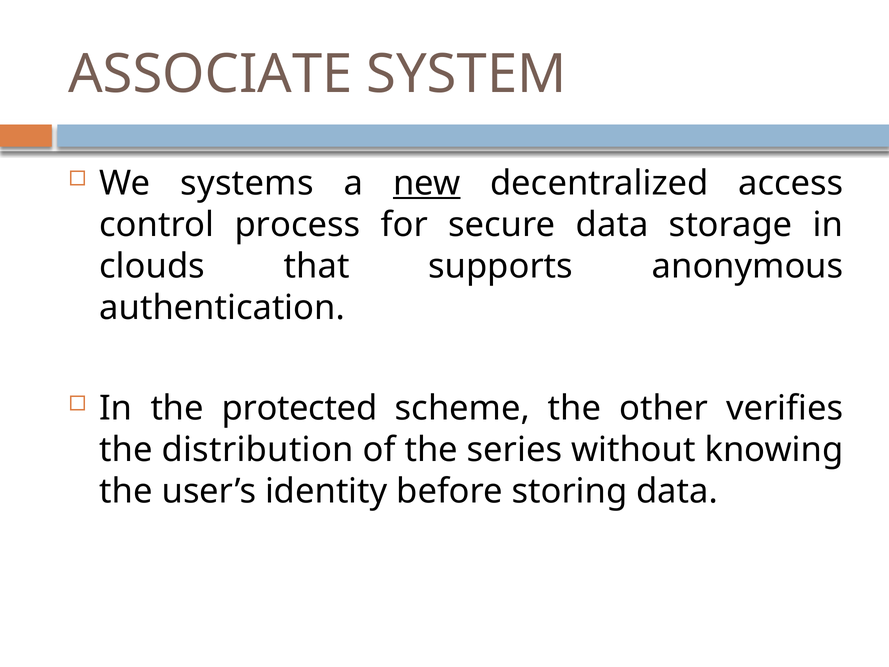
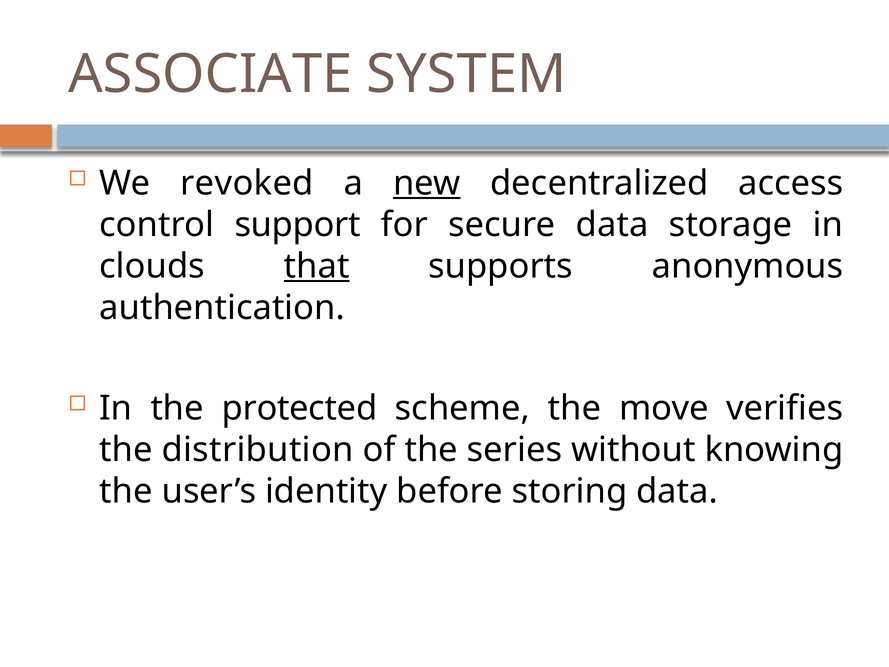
systems: systems -> revoked (247, 183)
process: process -> support (298, 225)
that underline: none -> present (317, 266)
other: other -> move (664, 408)
